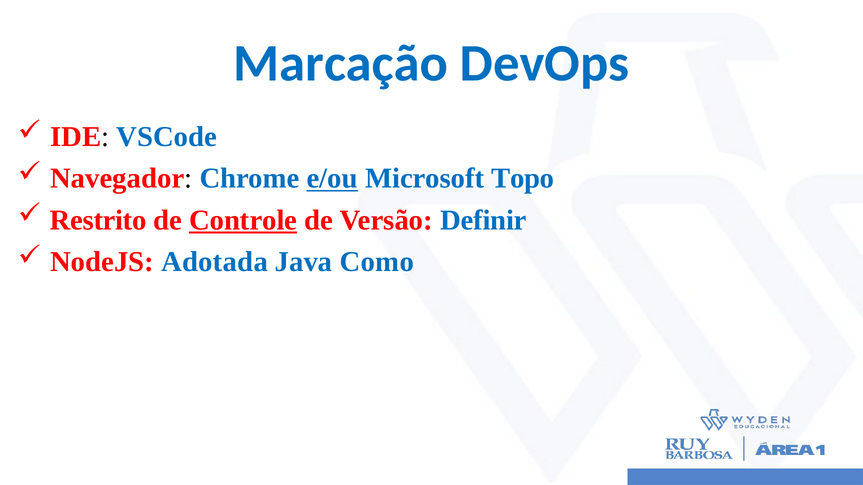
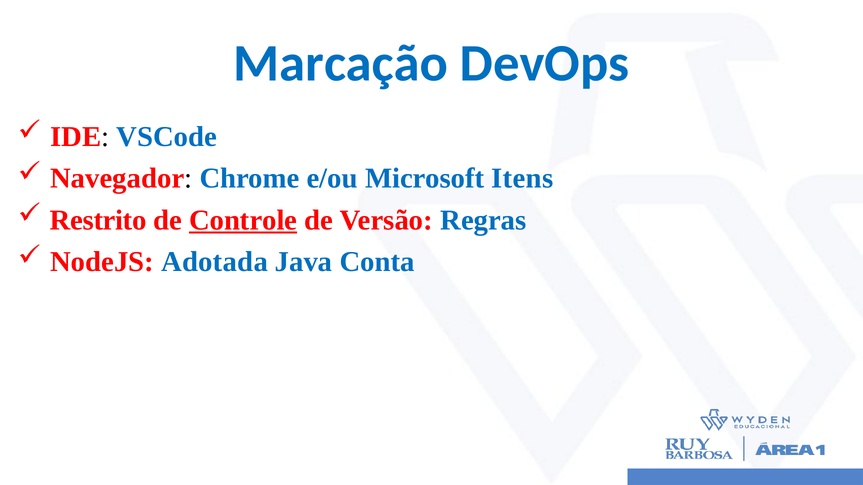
e/ou underline: present -> none (332, 179)
Topo: Topo -> Itens (522, 179)
Definir: Definir -> Regras (483, 220)
Como: Como -> Conta (377, 262)
